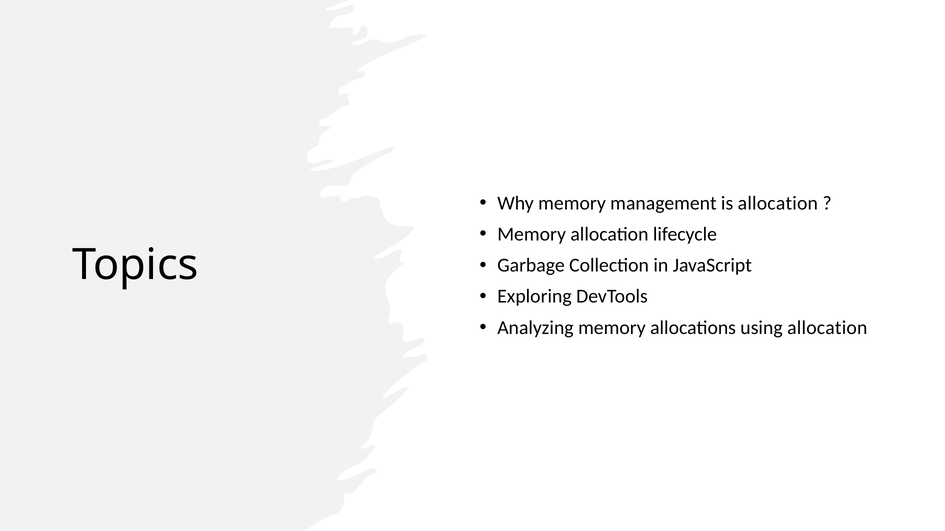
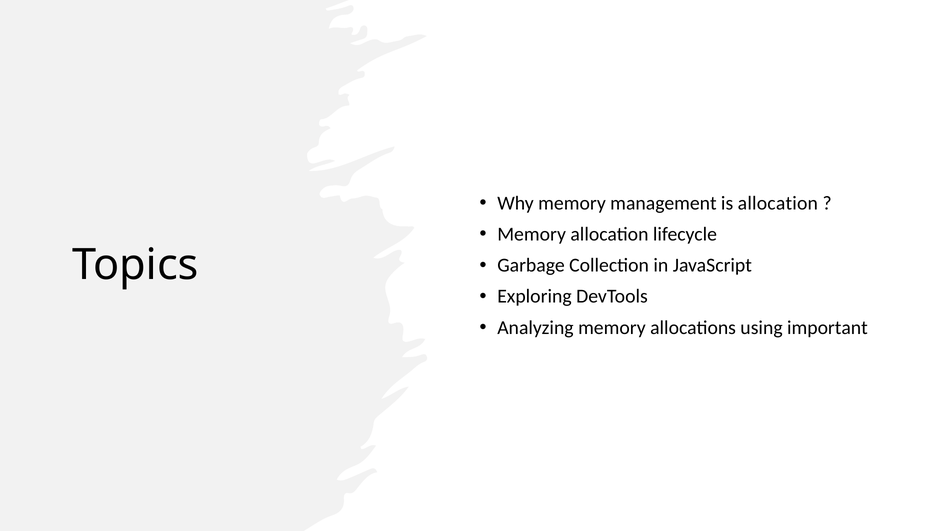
using allocation: allocation -> important (827, 328)
